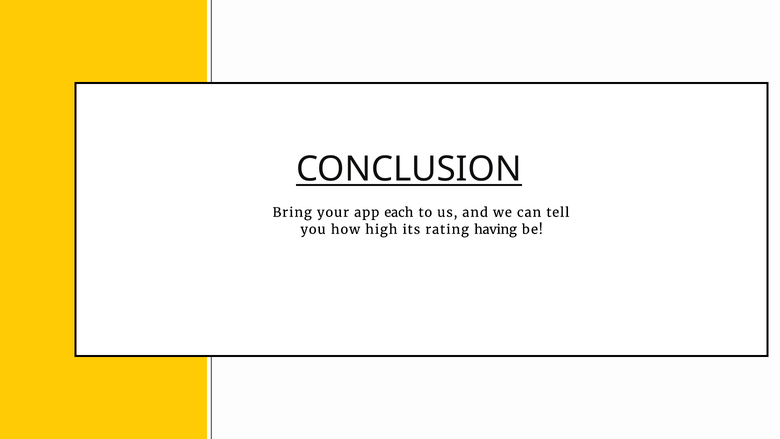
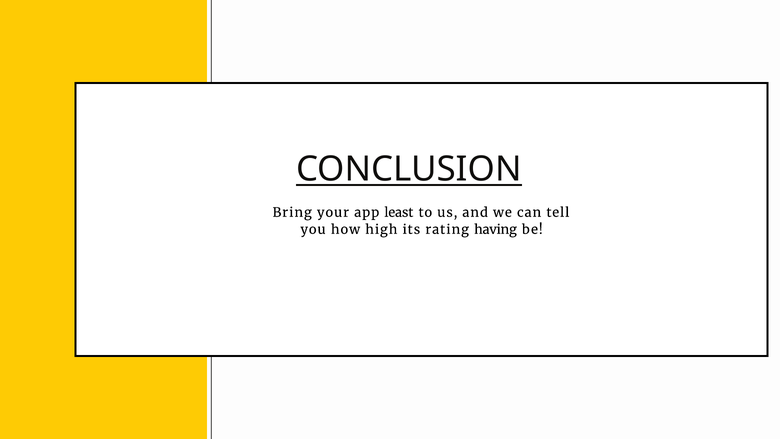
each: each -> least (399, 212)
